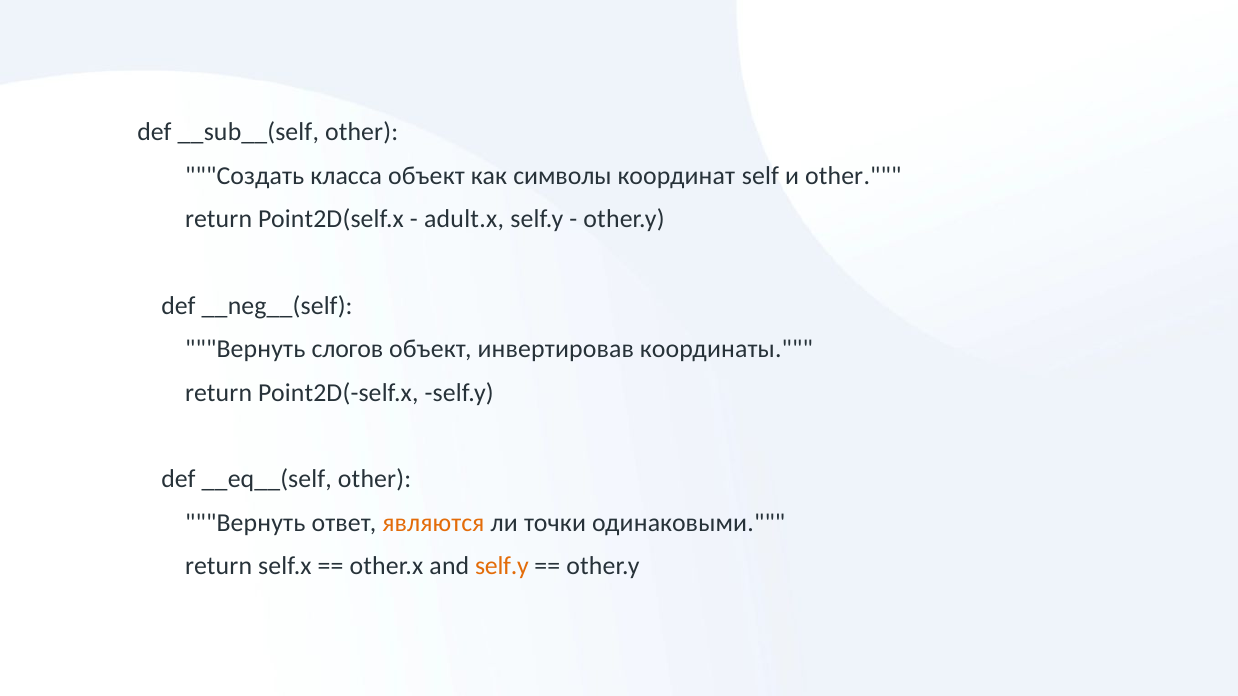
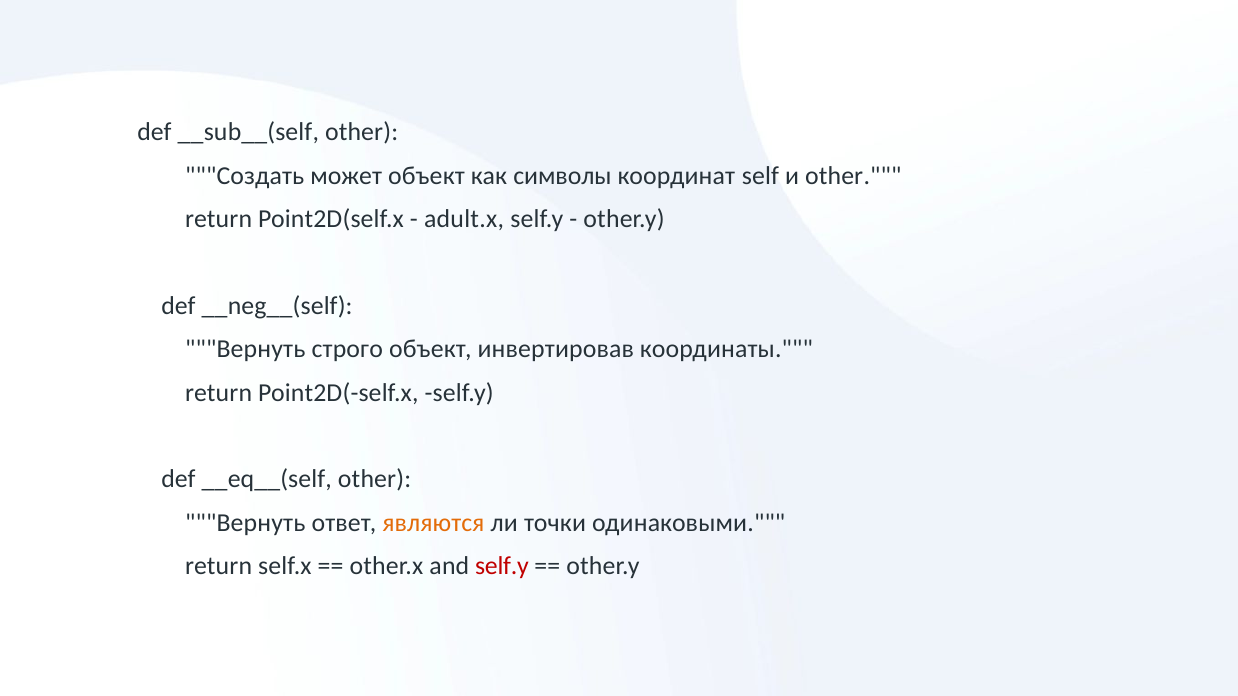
класса: класса -> может (346, 176)
слогов: слогов -> строго (347, 349)
self.y colour: orange -> red (502, 566)
